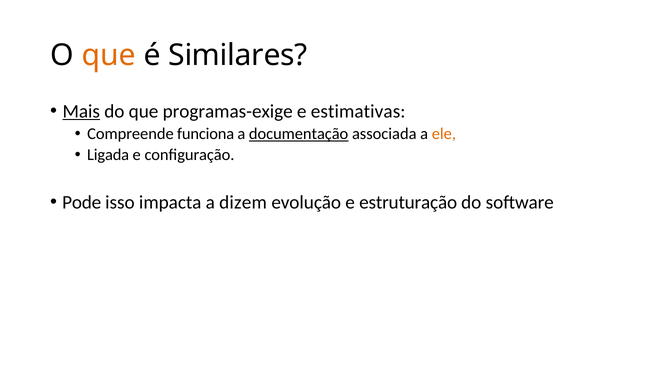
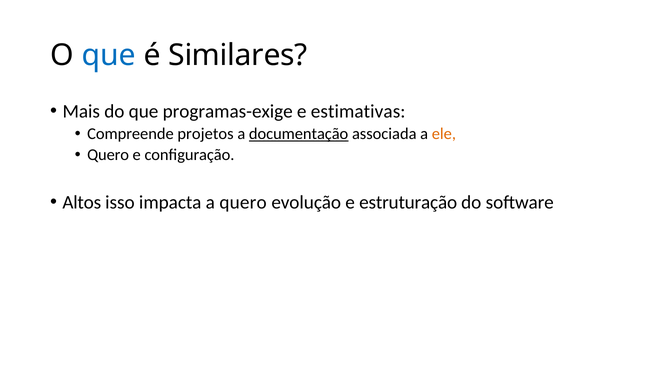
que colour: orange -> blue (109, 55)
Mais underline: present -> none (81, 111)
funciona: funciona -> projetos (206, 134)
Ligada: Ligada -> Quero (108, 155)
Pode: Pode -> Altos (82, 202)
a dizem: dizem -> quero (243, 202)
